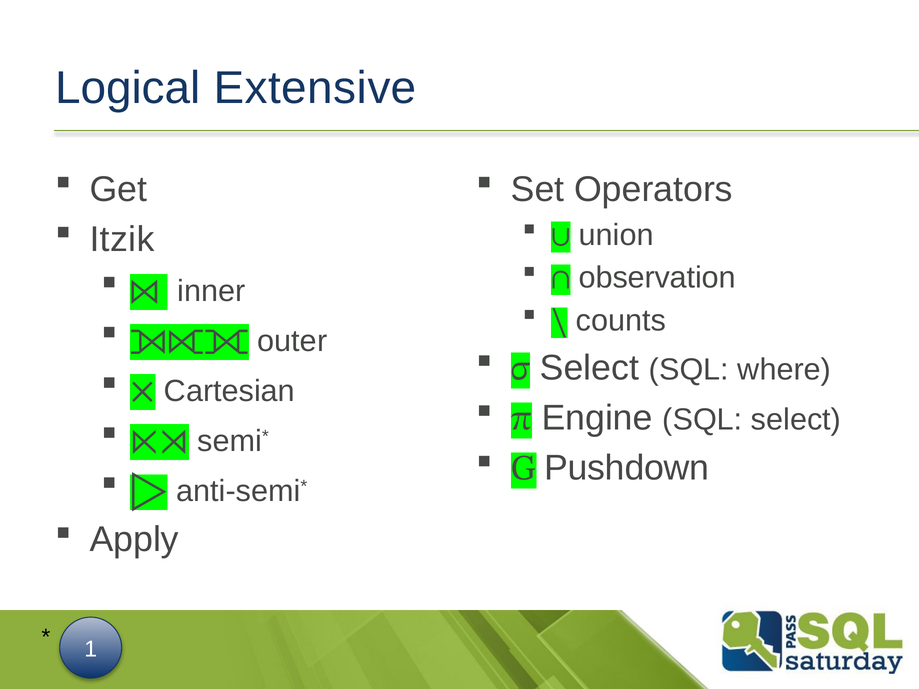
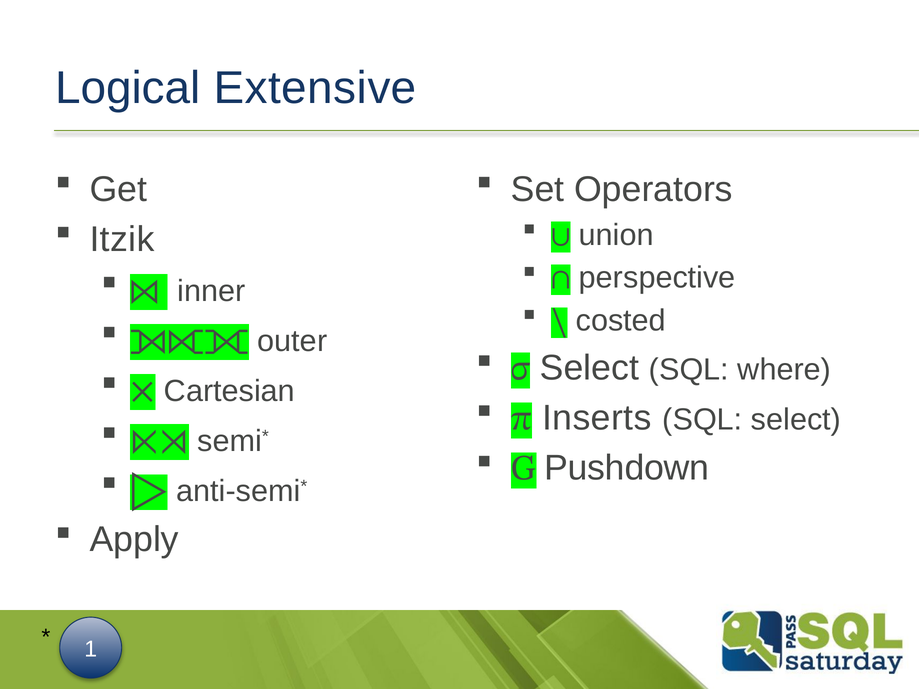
observation: observation -> perspective (657, 278)
counts: counts -> costed (621, 321)
Engine: Engine -> Inserts (597, 418)
